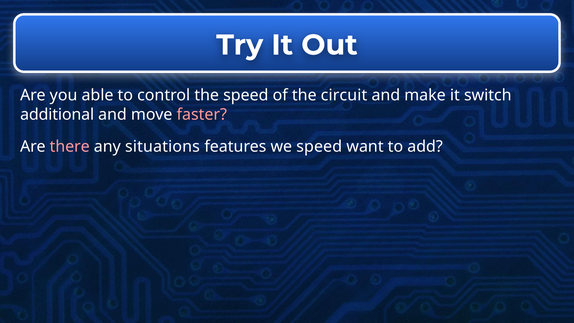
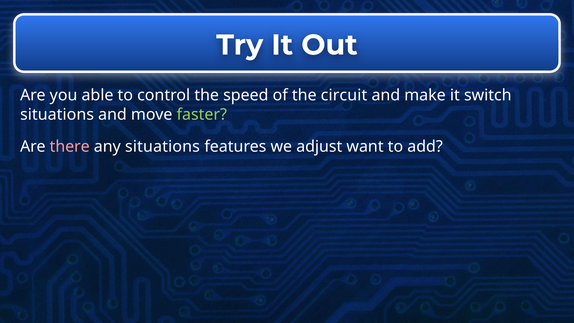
additional: additional -> situations (57, 115)
faster colour: pink -> light green (202, 115)
we speed: speed -> adjust (319, 146)
